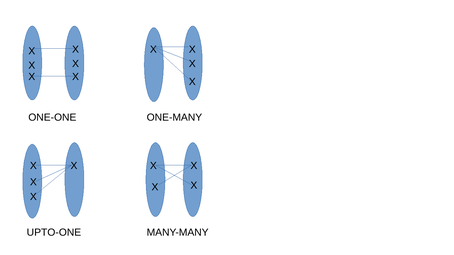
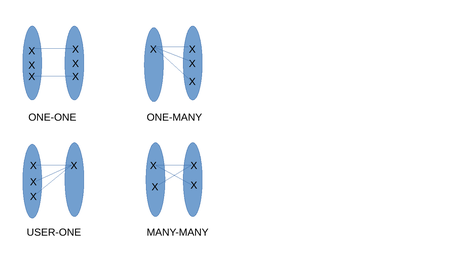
UPTO-ONE: UPTO-ONE -> USER-ONE (54, 233)
